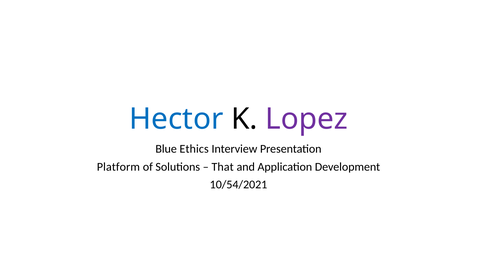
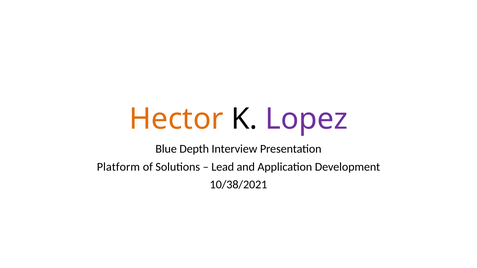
Hector colour: blue -> orange (176, 119)
Ethics: Ethics -> Depth (194, 149)
That: That -> Lead (223, 167)
10/54/2021: 10/54/2021 -> 10/38/2021 (238, 185)
